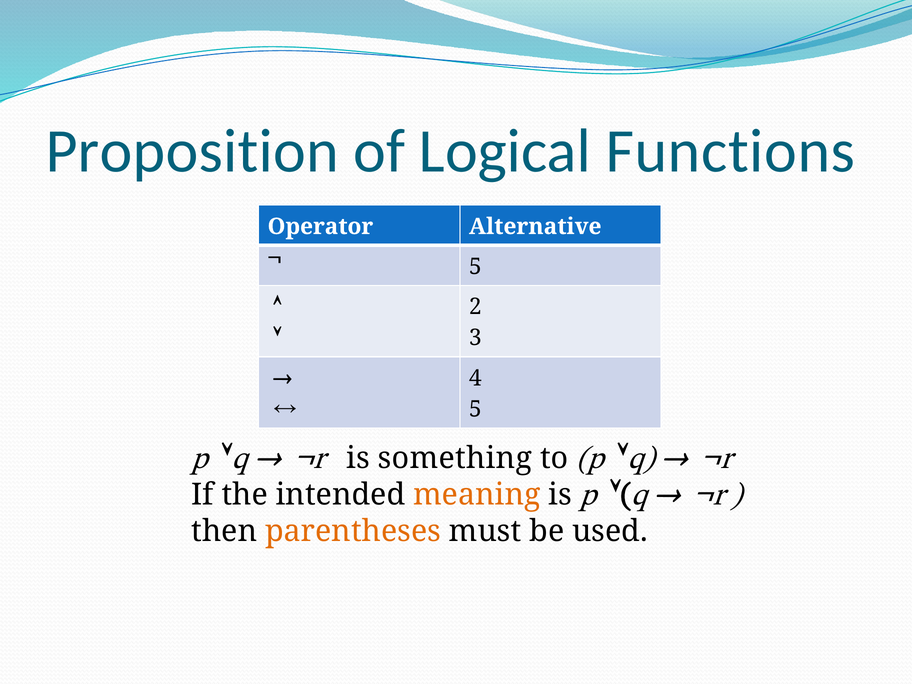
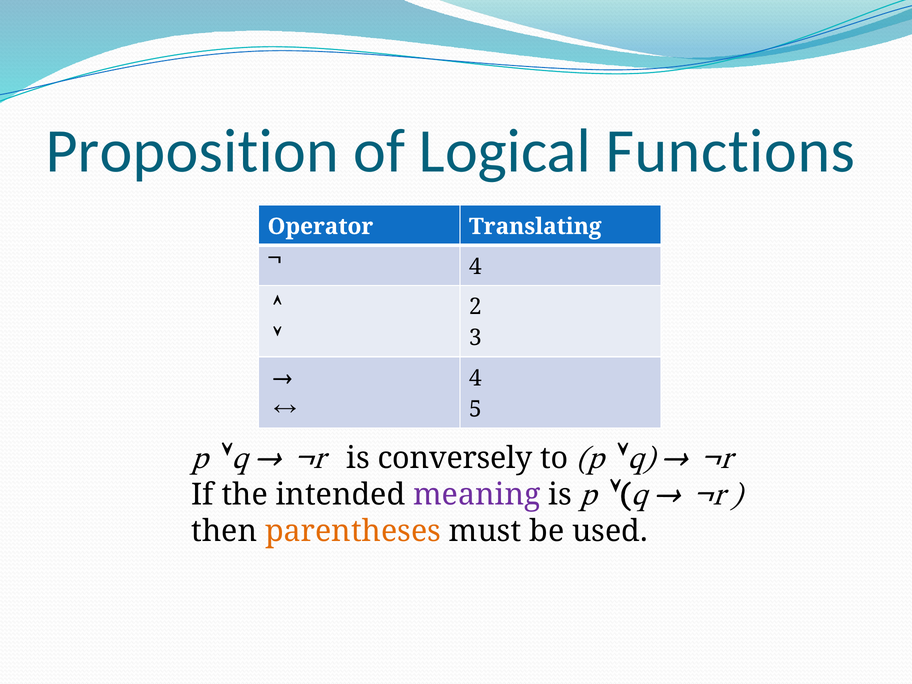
Alternative: Alternative -> Translating (535, 227)
5: 5 -> 4 (475, 267)
something: something -> conversely (455, 458)
meaning colour: orange -> purple (477, 495)
